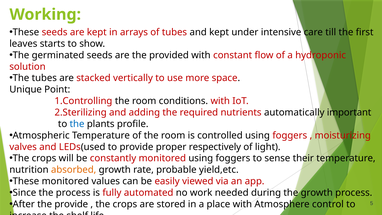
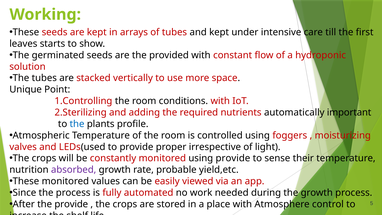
respectively: respectively -> irrespective (215, 147)
monitored using foggers: foggers -> provide (233, 158)
absorbed colour: orange -> purple (74, 170)
